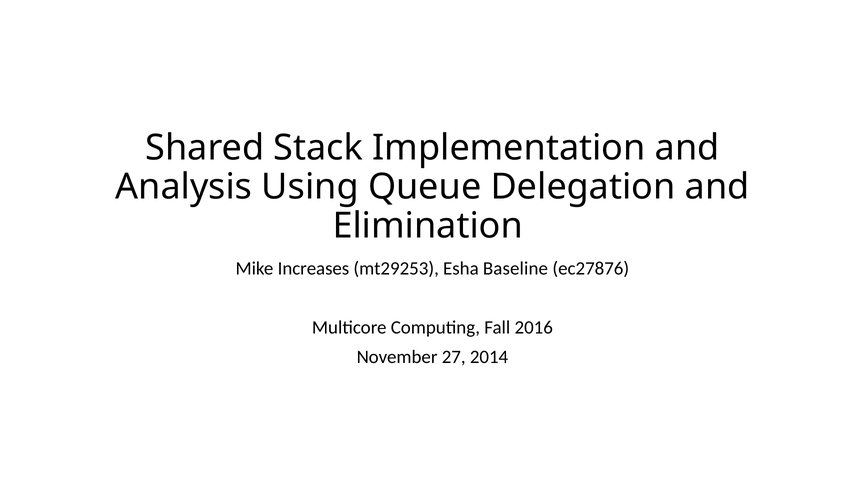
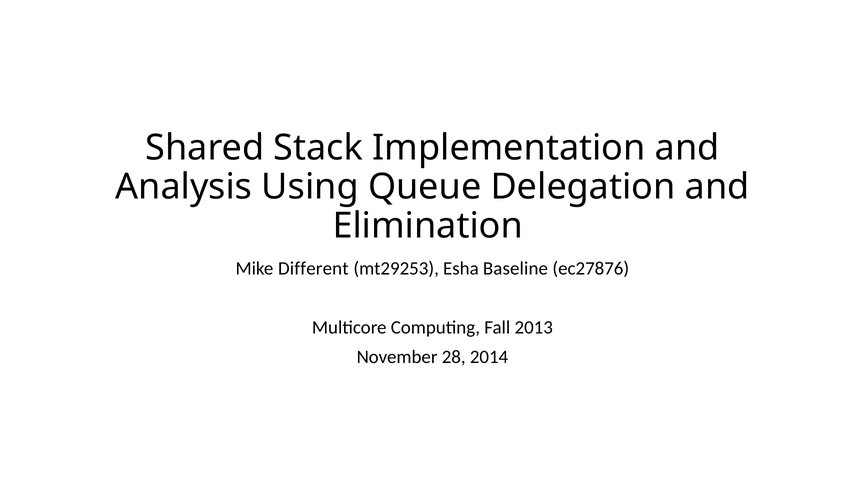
Increases: Increases -> Different (313, 269)
2016: 2016 -> 2013 (534, 328)
27: 27 -> 28 (454, 357)
